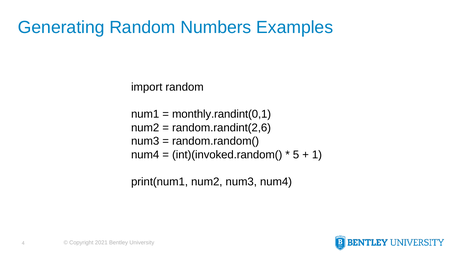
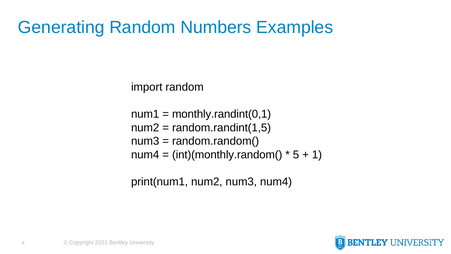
random.randint(2,6: random.randint(2,6 -> random.randint(1,5 (222, 127)
int)(invoked.random(: int)(invoked.random( -> int)(monthly.random( (227, 155)
